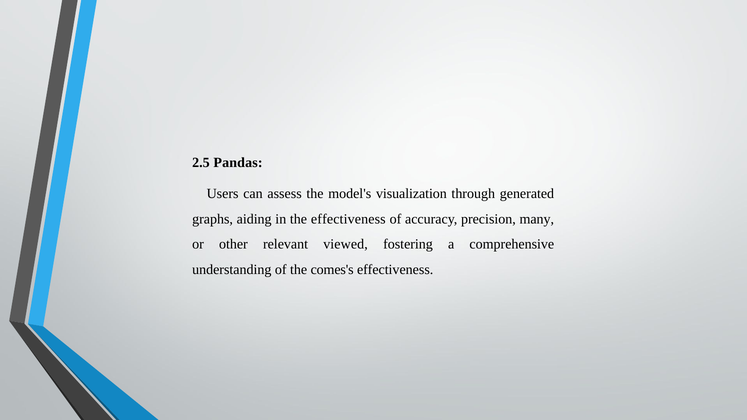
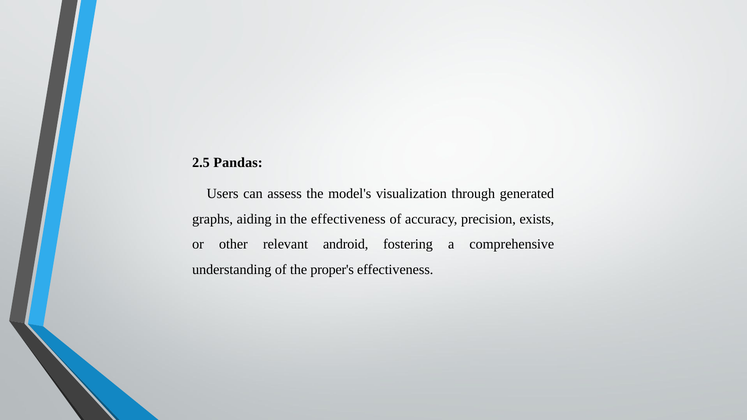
many: many -> exists (537, 219)
viewed: viewed -> android (346, 244)
comes's: comes's -> proper's (332, 270)
